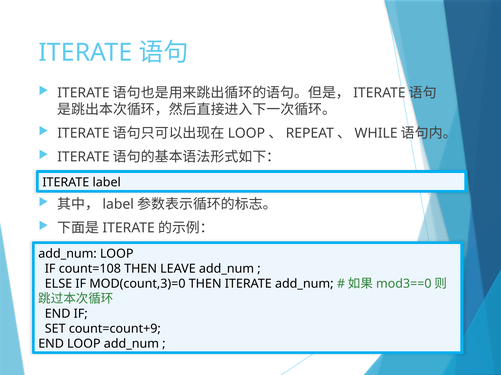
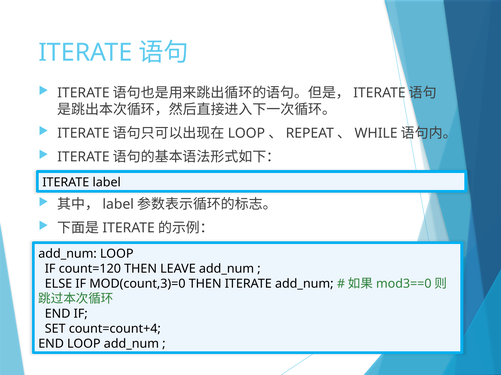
count=108: count=108 -> count=120 (90, 269)
count=count+9: count=count+9 -> count=count+4 (115, 329)
